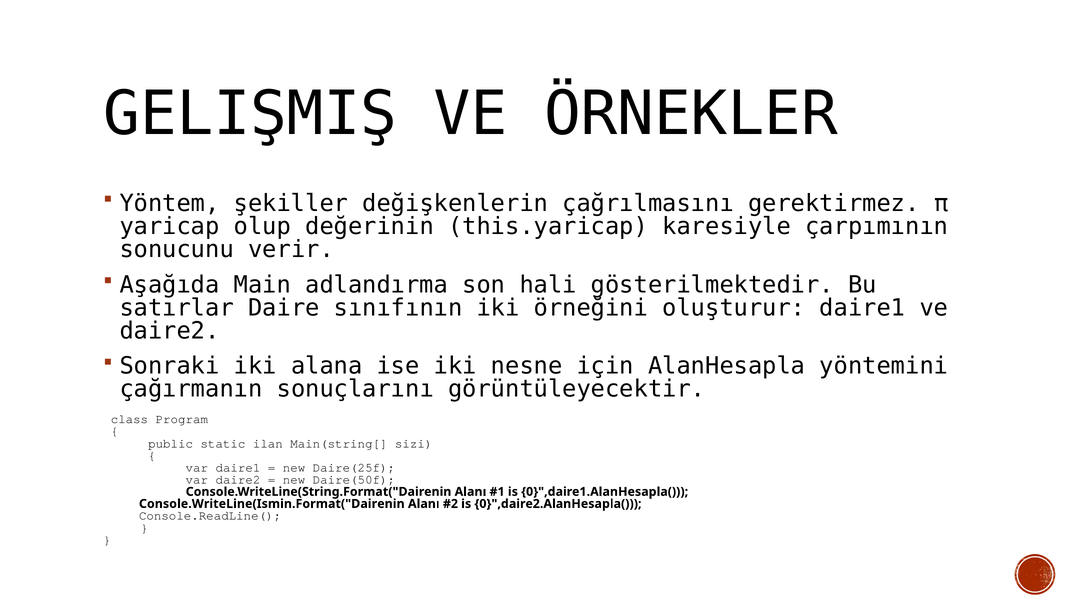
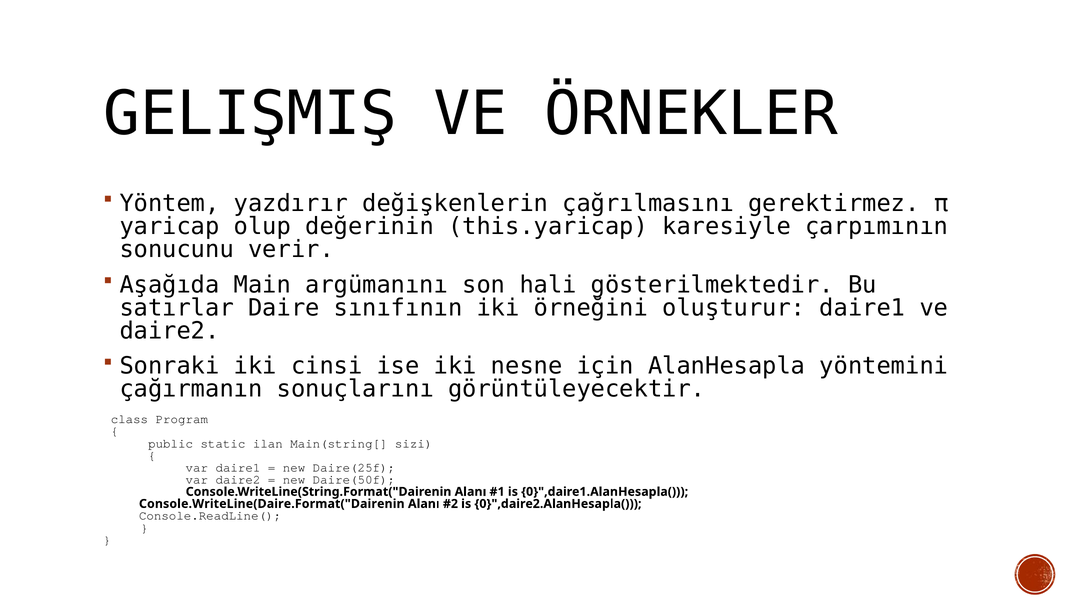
şekiller: şekiller -> yazdırır (291, 203)
adlandırma: adlandırma -> argümanını (377, 285)
alana: alana -> cinsi (327, 366)
Console.WriteLine(Ismin.Format("Dairenin: Console.WriteLine(Ismin.Format("Dairenin -> Console.WriteLine(Daire.Format("Dairenin (272, 504)
